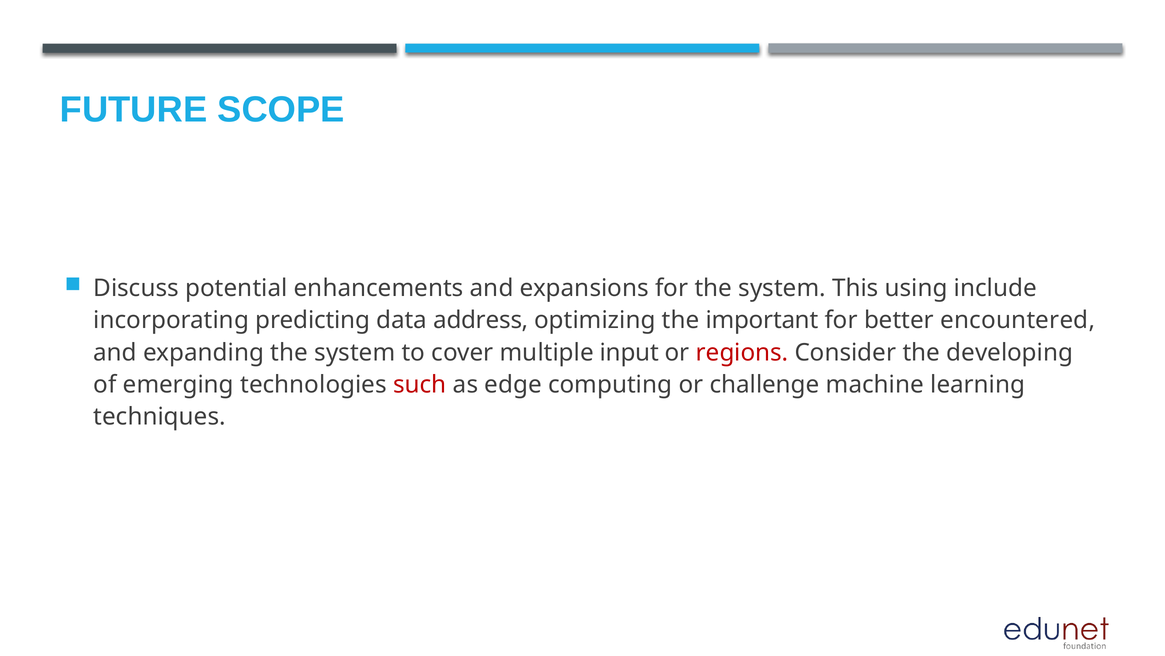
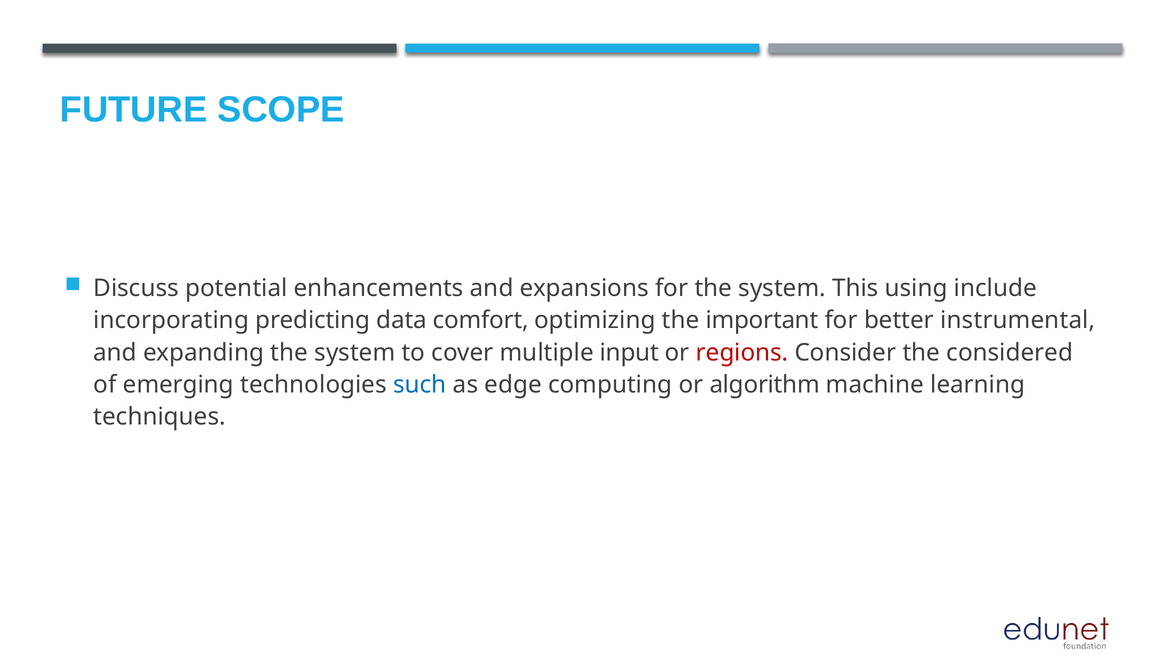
address: address -> comfort (481, 320)
encountered: encountered -> instrumental (1018, 320)
developing: developing -> considered (1010, 352)
such colour: red -> blue (420, 384)
challenge: challenge -> algorithm (765, 384)
